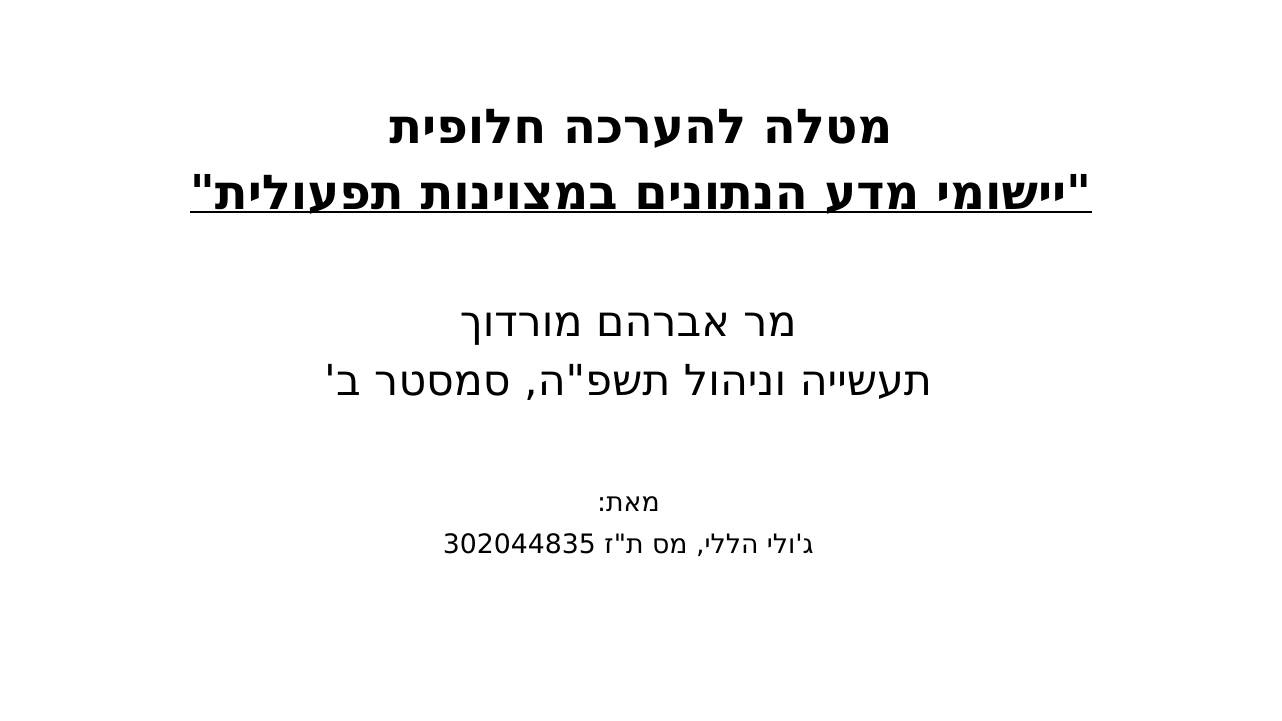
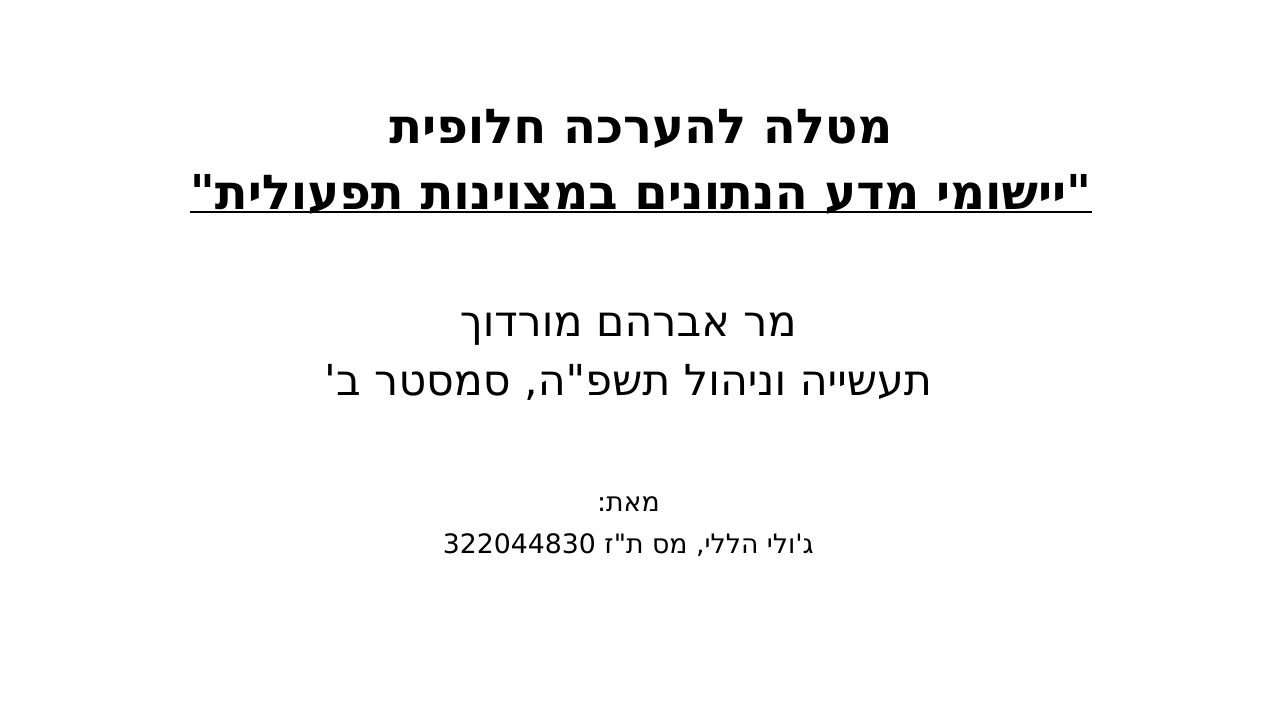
302044835: 302044835 -> 322044830 (519, 545)
